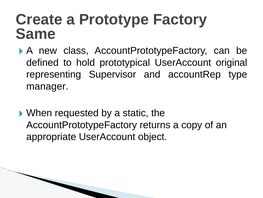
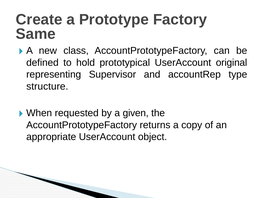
manager: manager -> structure (47, 86)
static: static -> given (136, 113)
